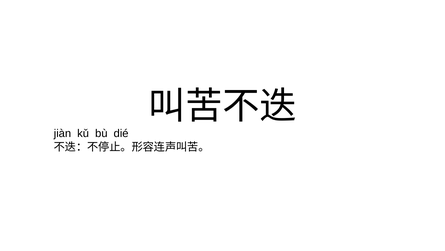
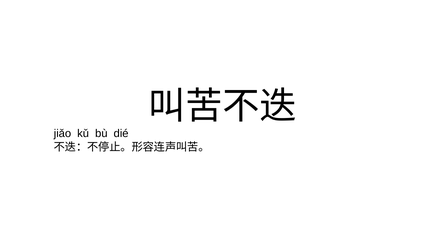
jiàn: jiàn -> jiǎo (62, 133)
